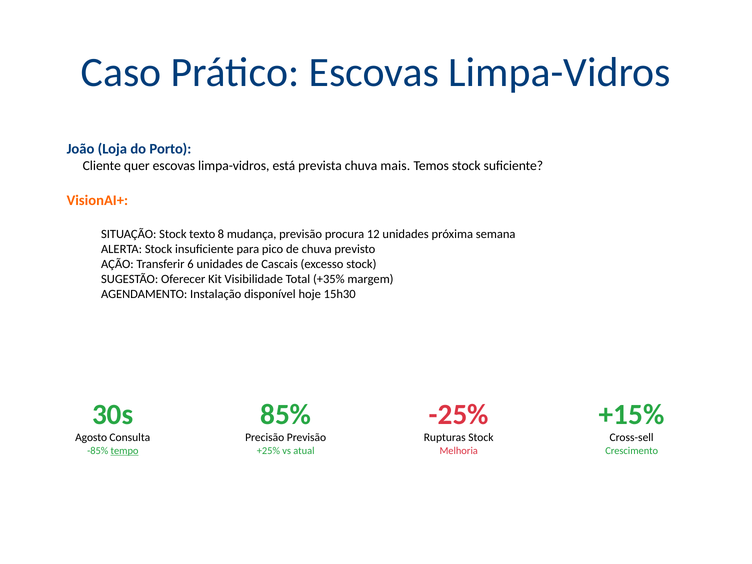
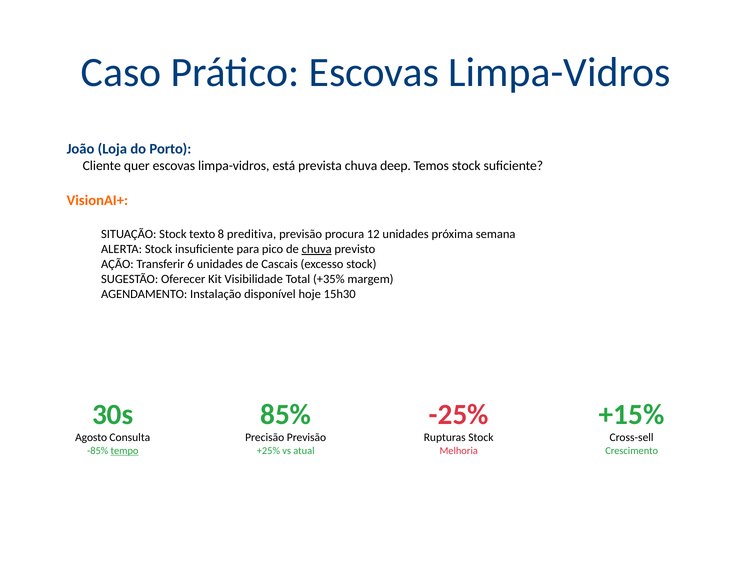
mais: mais -> deep (395, 166)
mudança: mudança -> preditiva (252, 234)
chuva underline: none -> present (317, 249)
